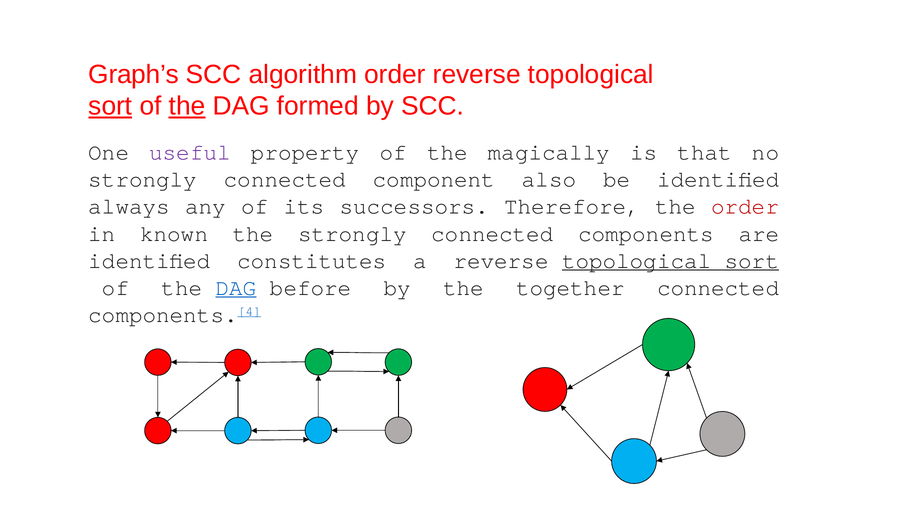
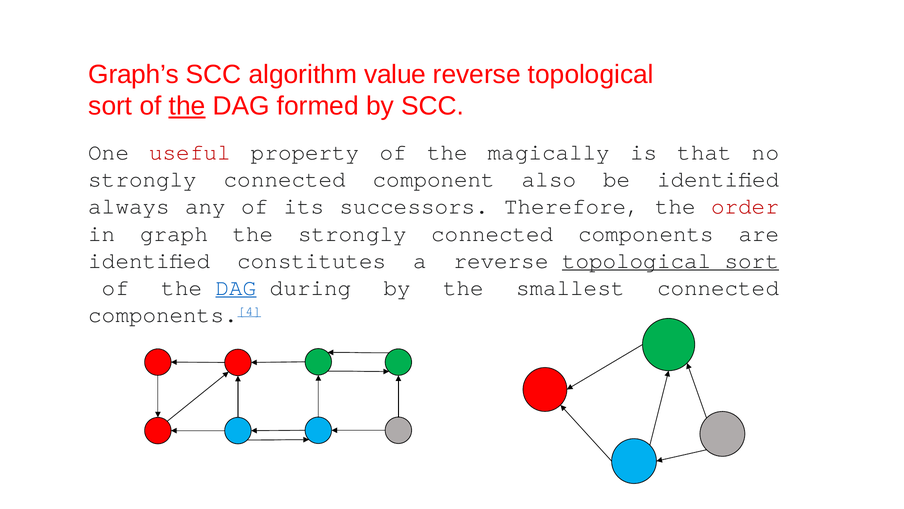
algorithm order: order -> value (395, 74)
sort underline: present -> none (110, 106)
useful colour: purple -> red (190, 152)
known: known -> graph (174, 233)
before: before -> during (311, 288)
together: together -> smallest (570, 288)
